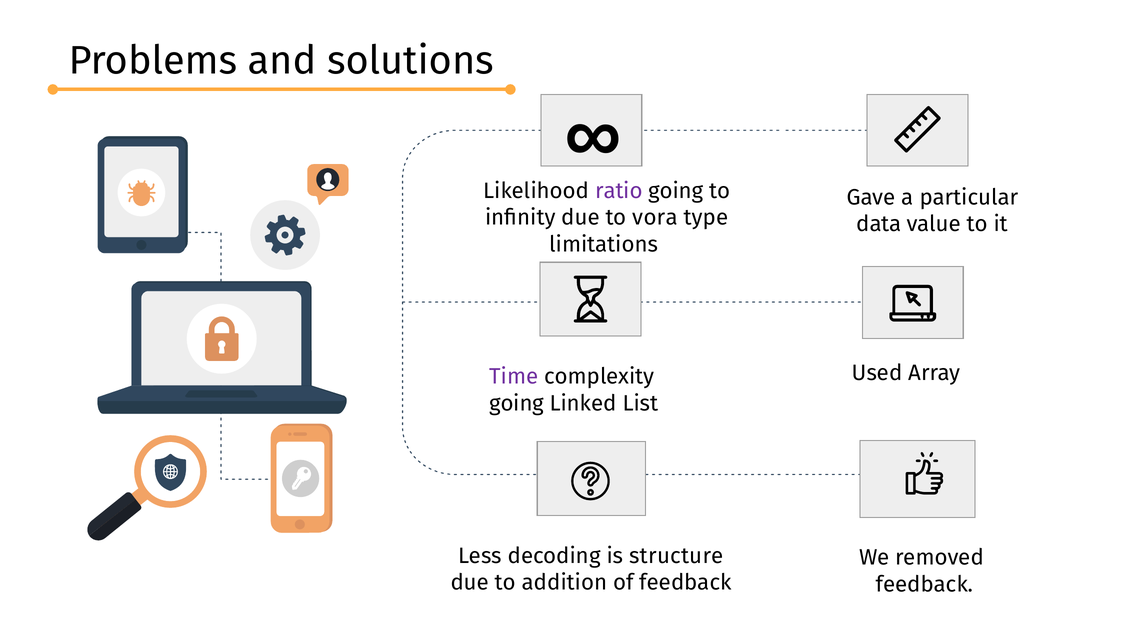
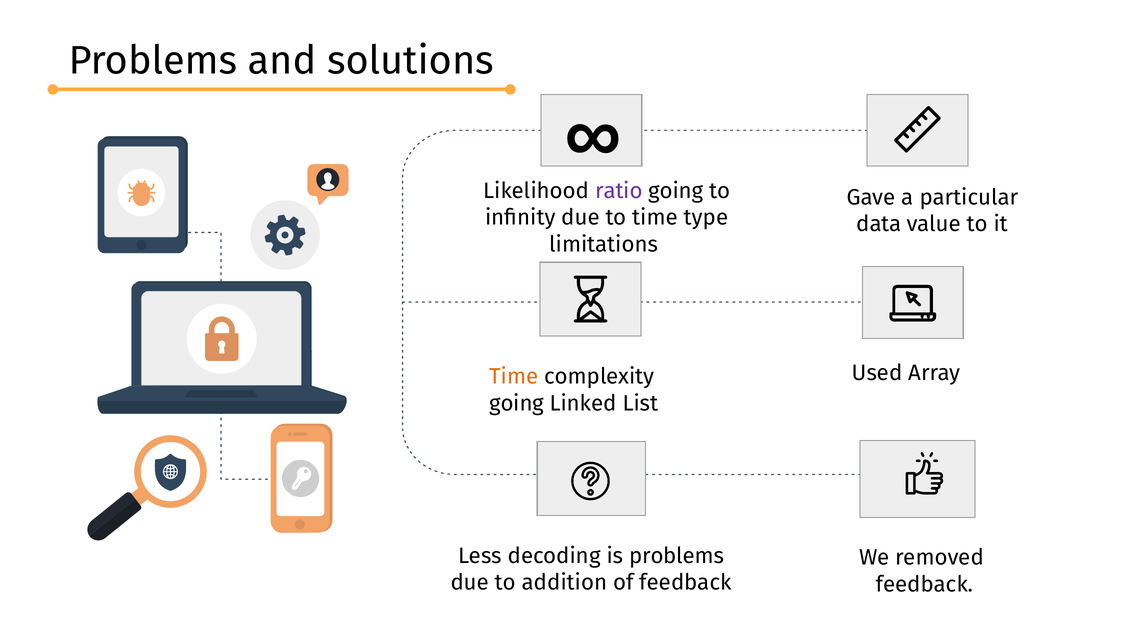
to vora: vora -> time (655, 218)
Time colour: purple -> orange (514, 377)
is structure: structure -> problems (677, 556)
